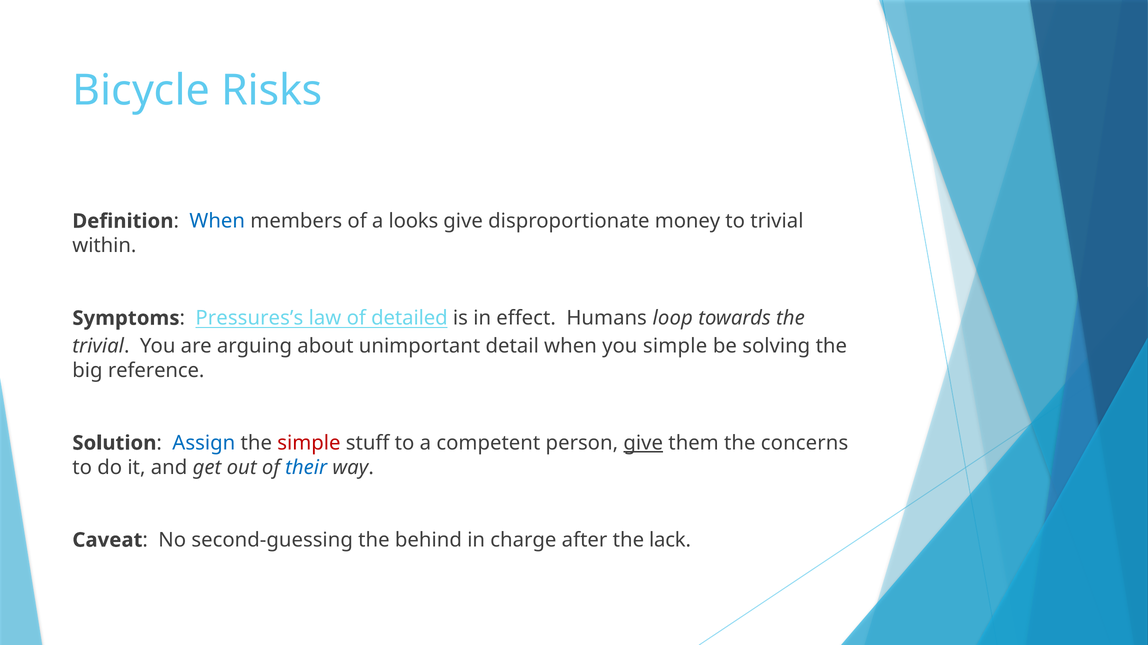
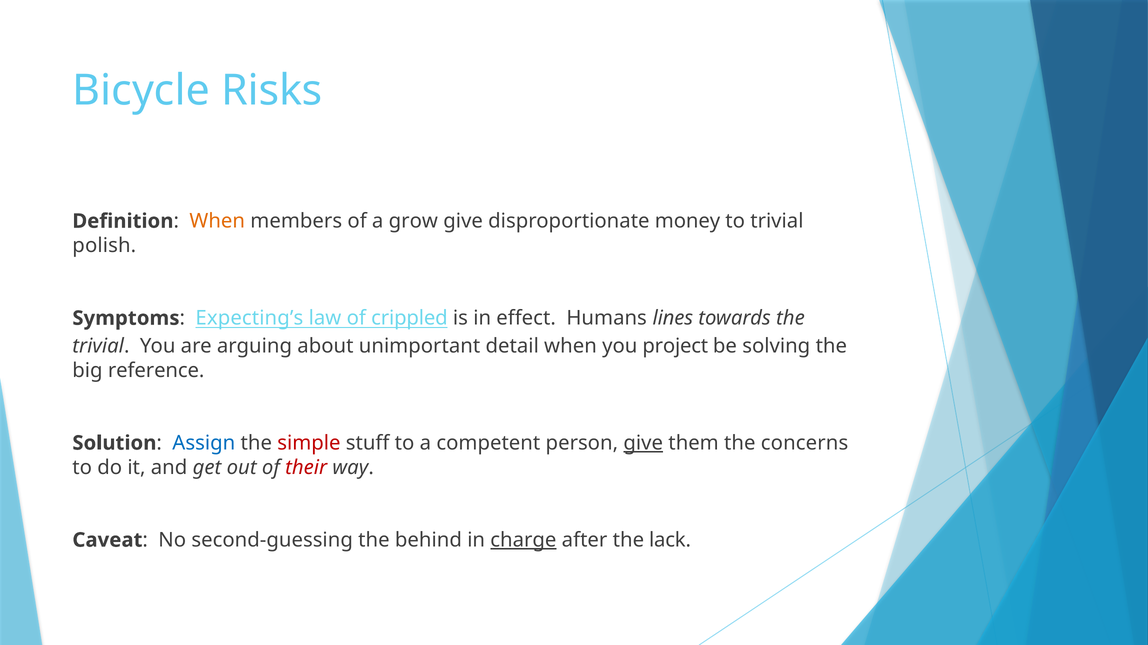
When colour: blue -> orange (217, 221)
looks: looks -> grow (413, 221)
within: within -> polish (104, 246)
Pressures’s: Pressures’s -> Expecting’s (249, 319)
detailed: detailed -> crippled (409, 319)
loop: loop -> lines (673, 319)
you simple: simple -> project (675, 346)
their colour: blue -> red (306, 468)
charge underline: none -> present (523, 541)
